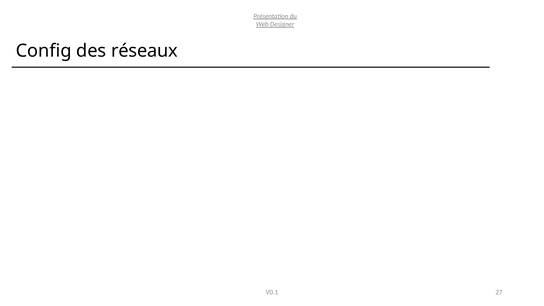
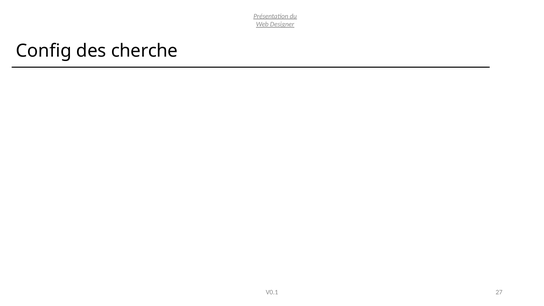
réseaux: réseaux -> cherche (144, 51)
